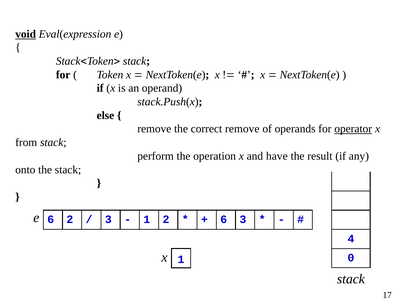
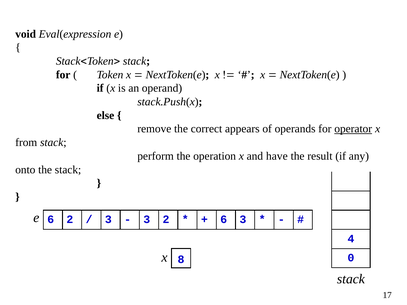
void underline: present -> none (26, 34)
correct remove: remove -> appears (242, 129)
1: 1 -> 3 (147, 220)
x 1: 1 -> 8 (181, 260)
